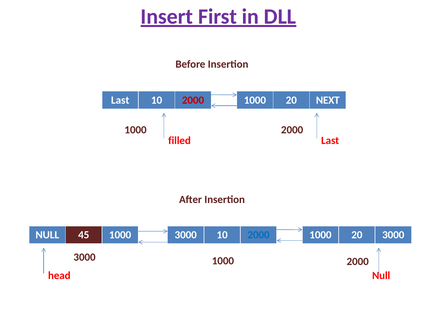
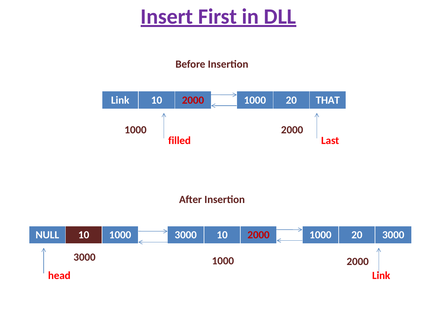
Last: Last -> Link (120, 100)
NEXT: NEXT -> THAT (328, 100)
NULL 45: 45 -> 10 (84, 235)
2000 colour: blue -> red (259, 235)
head Null: Null -> Link (381, 275)
